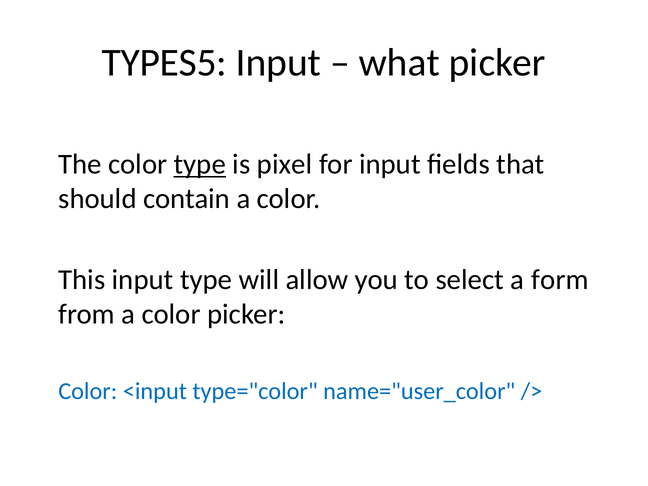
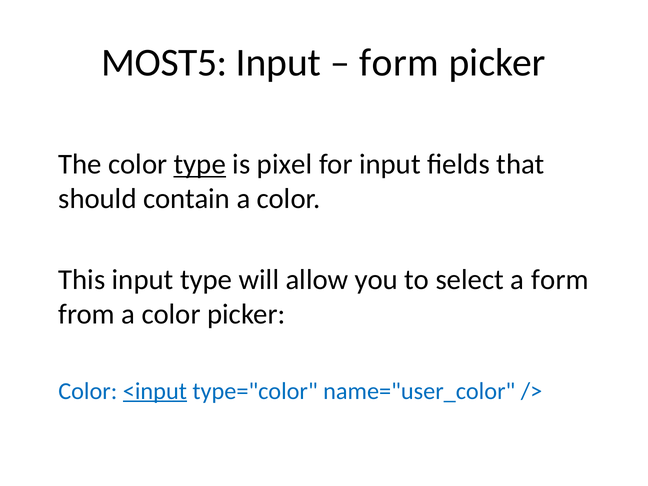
TYPES5: TYPES5 -> MOST5 (164, 63)
what: what -> form (399, 63)
<input underline: none -> present (155, 391)
